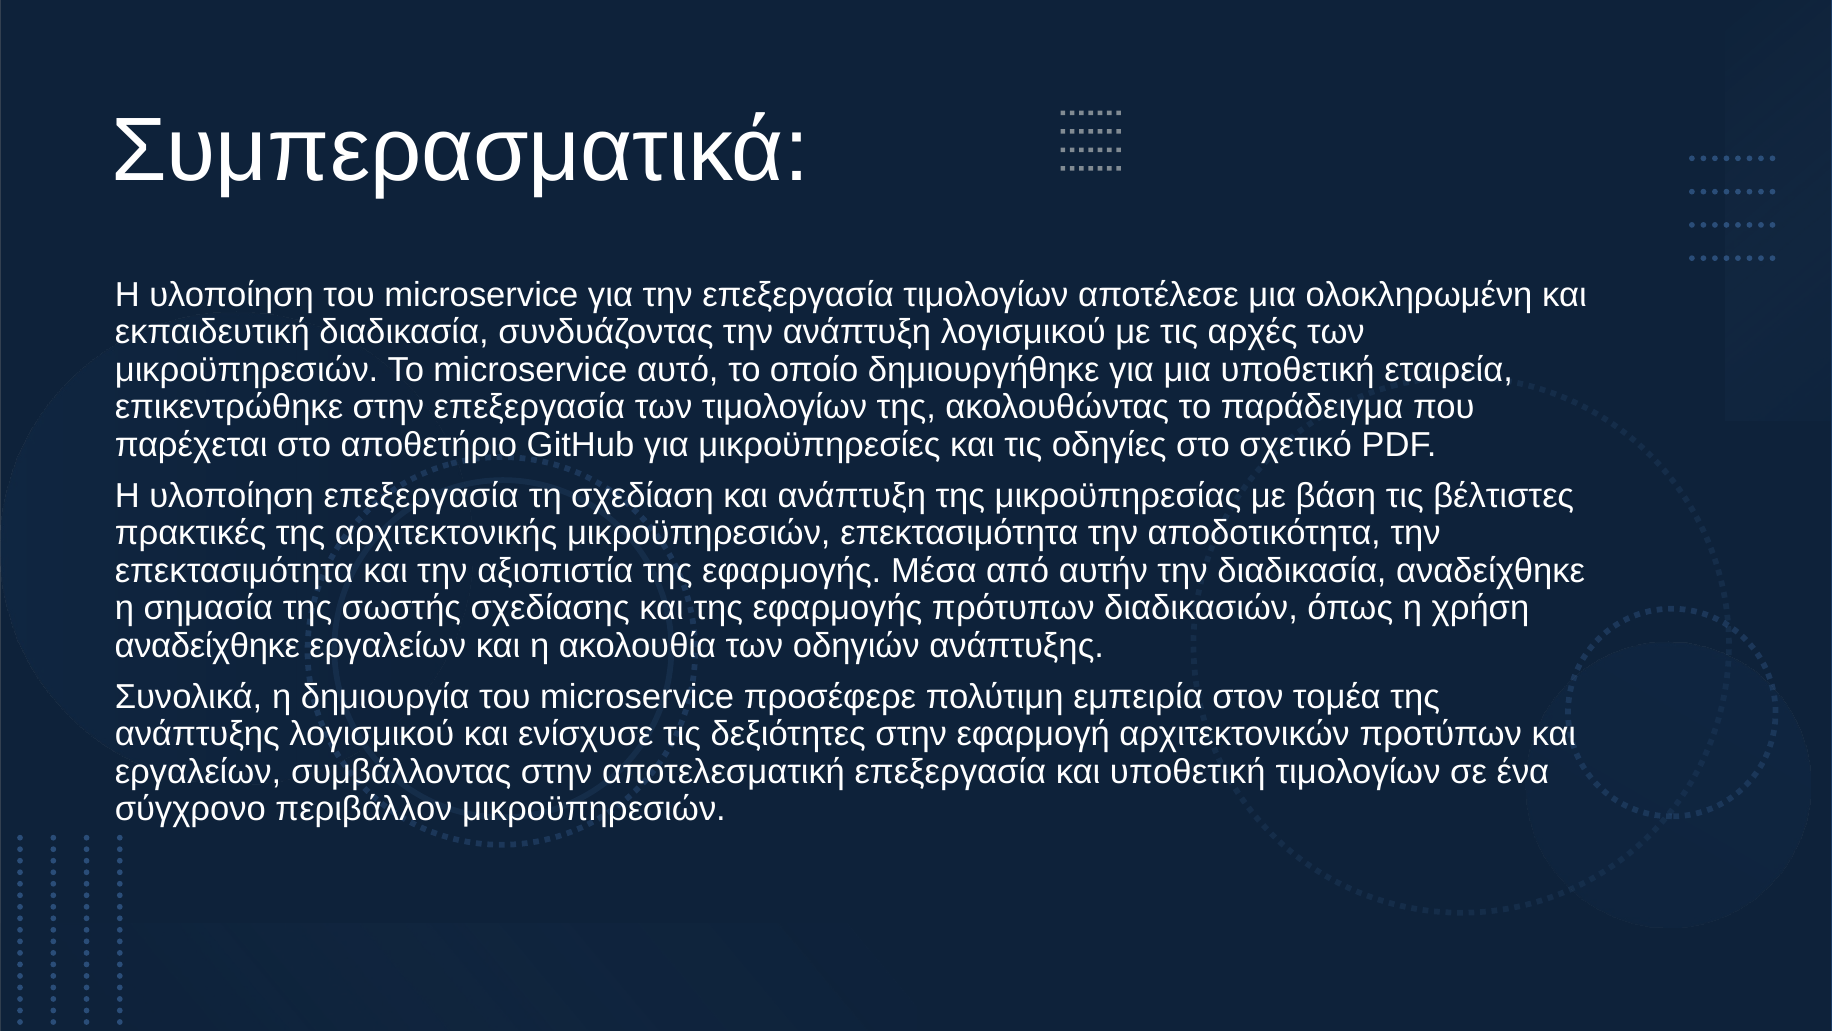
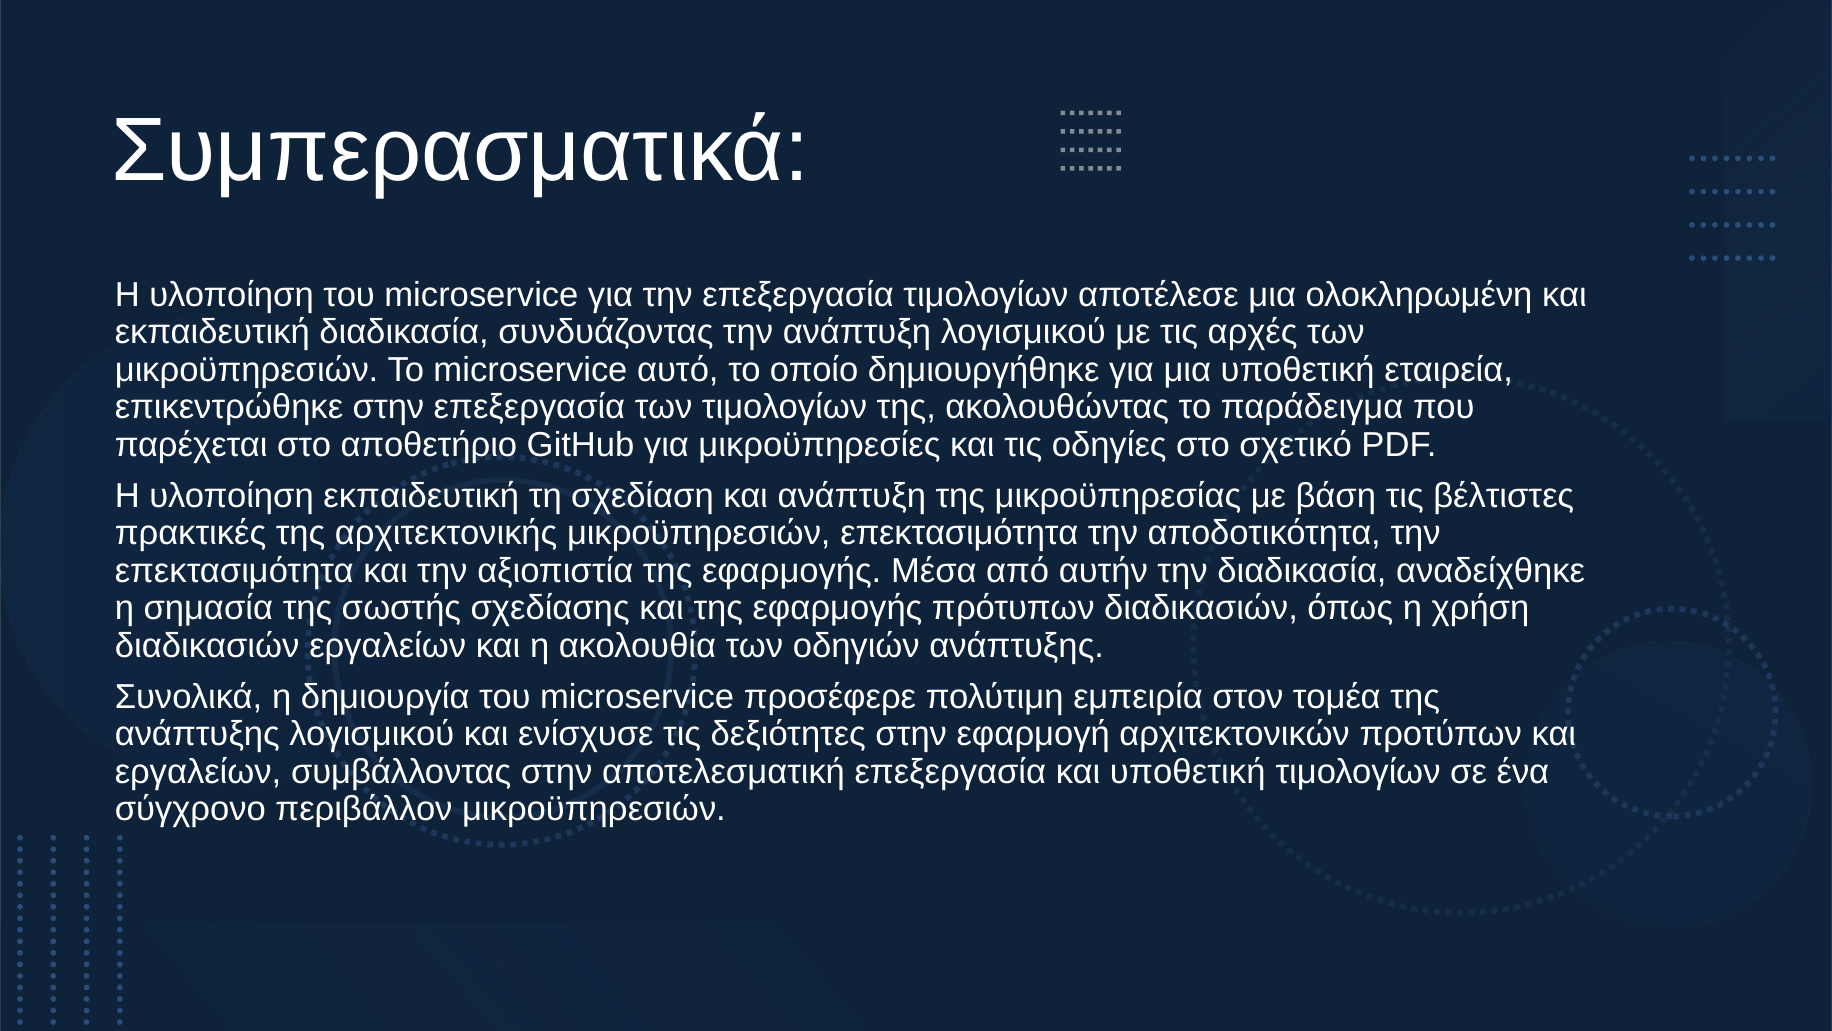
υλοποίηση επεξεργασία: επεξεργασία -> εκπαιδευτική (421, 496)
αναδείχθηκε: αναδείχθηκε -> διαδικασιών (207, 646)
